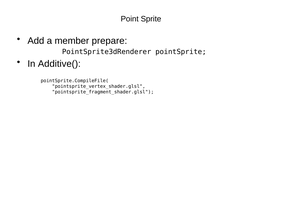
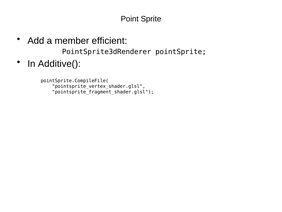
prepare: prepare -> efficient (109, 41)
